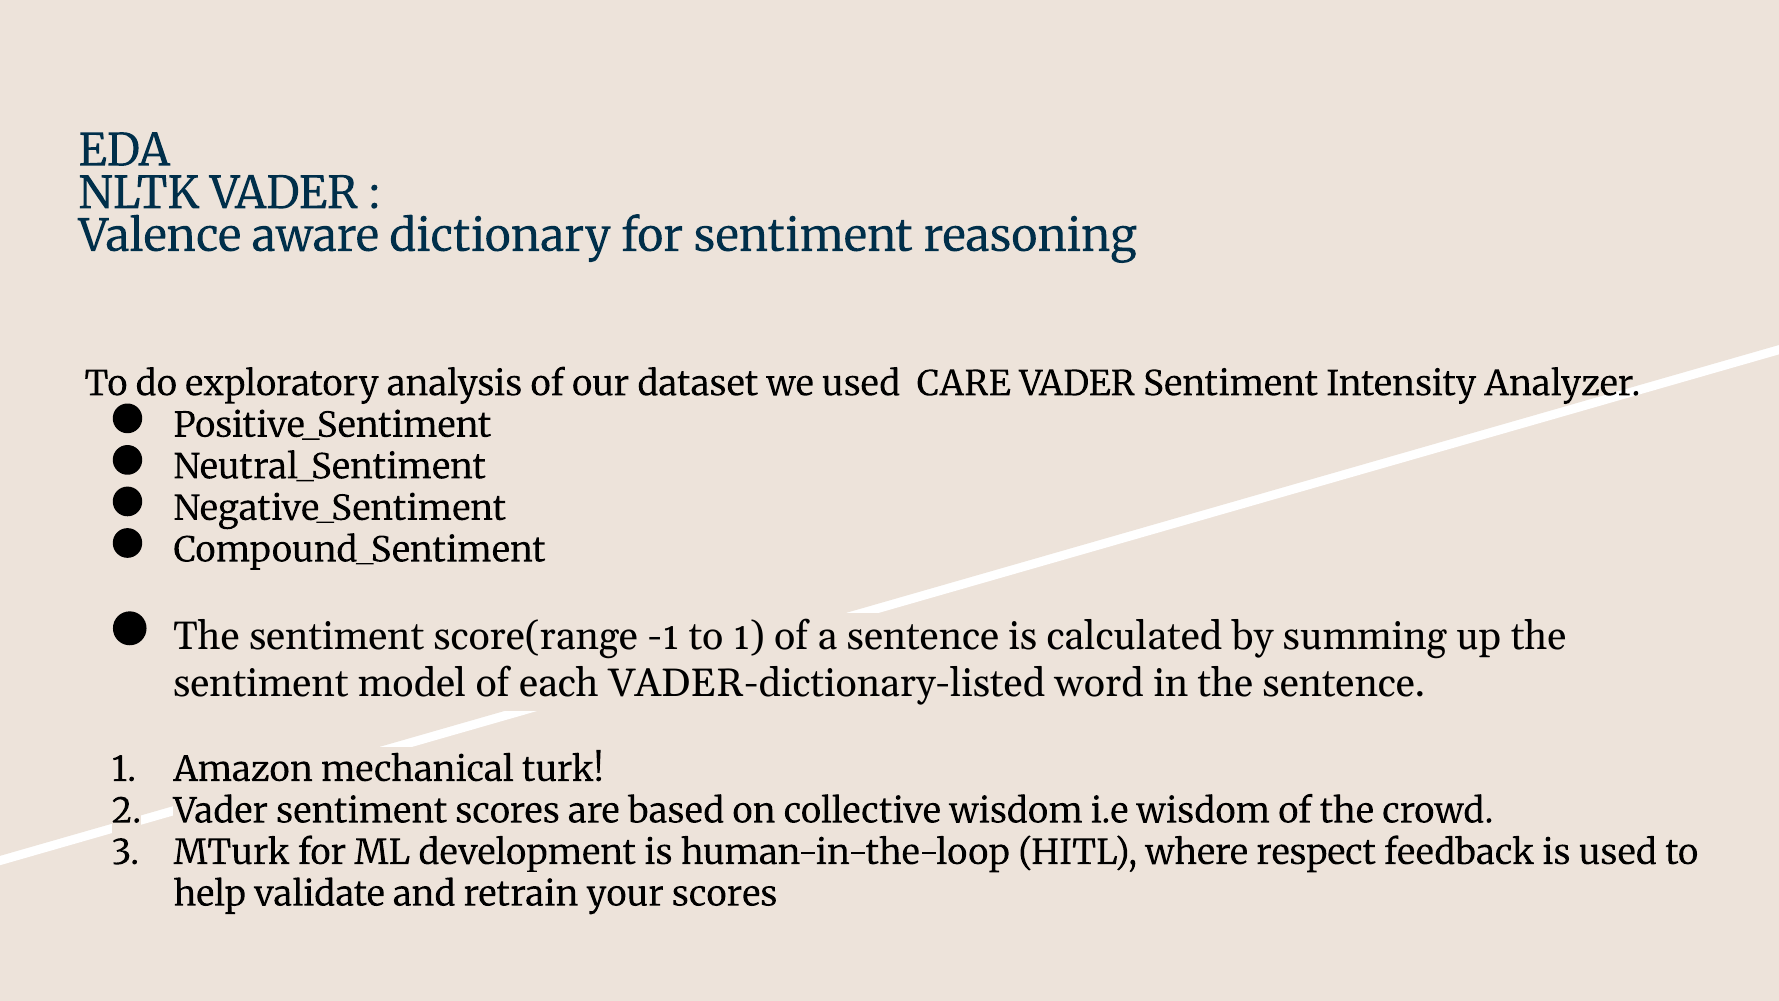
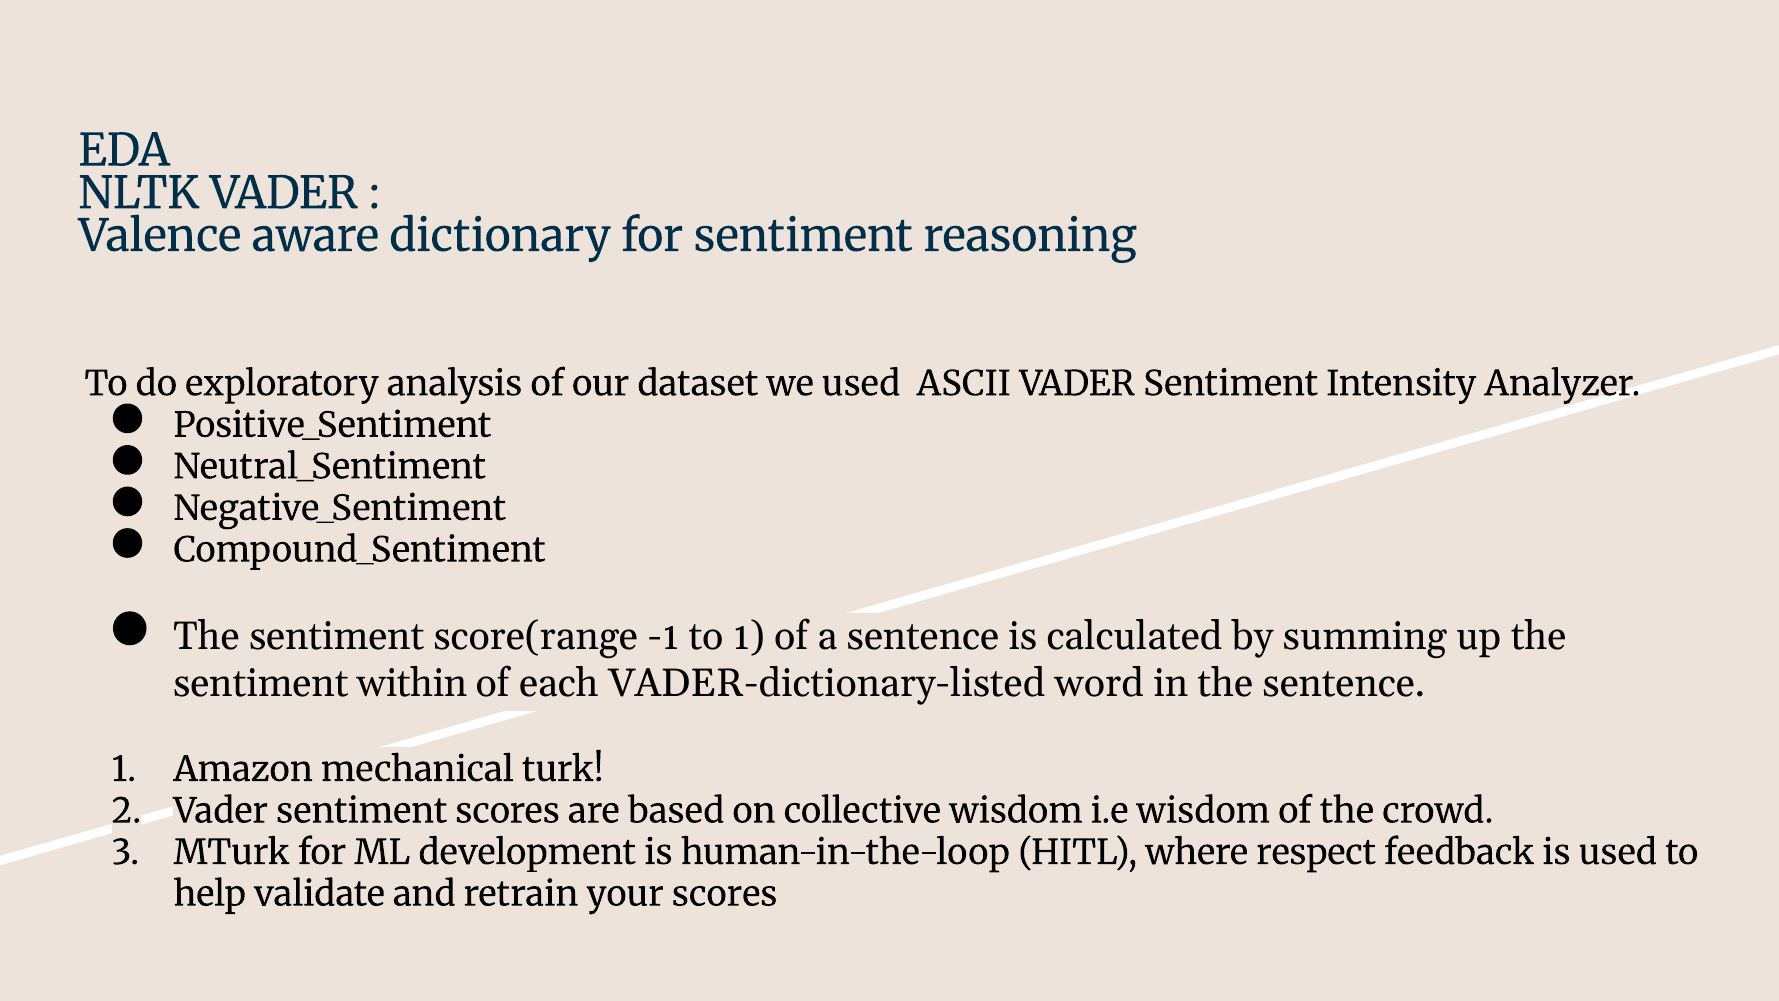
CARE: CARE -> ASCII (964, 384)
model: model -> within (412, 684)
